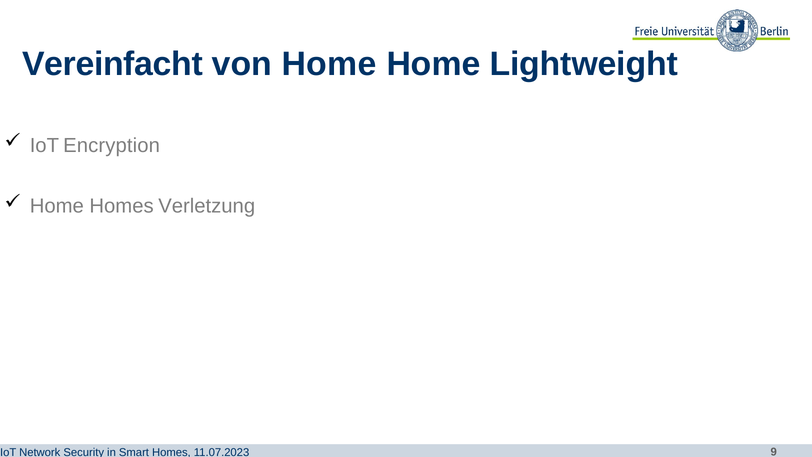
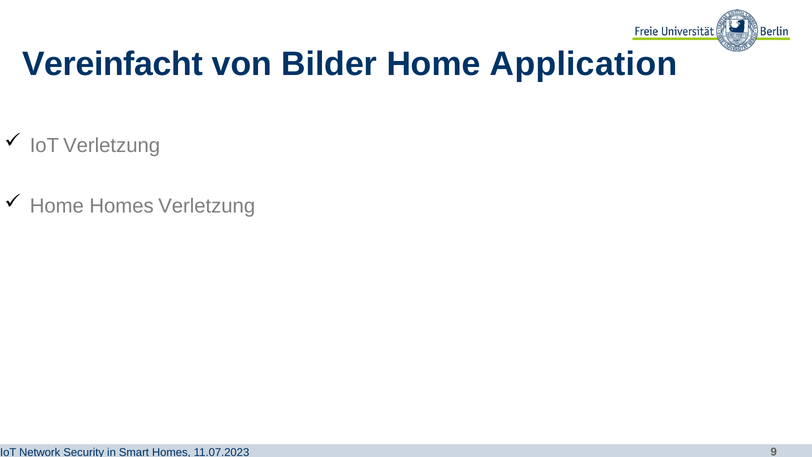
von Home: Home -> Bilder (329, 64)
Lightweight: Lightweight -> Application (584, 64)
IoT Encryption: Encryption -> Verletzung (112, 145)
